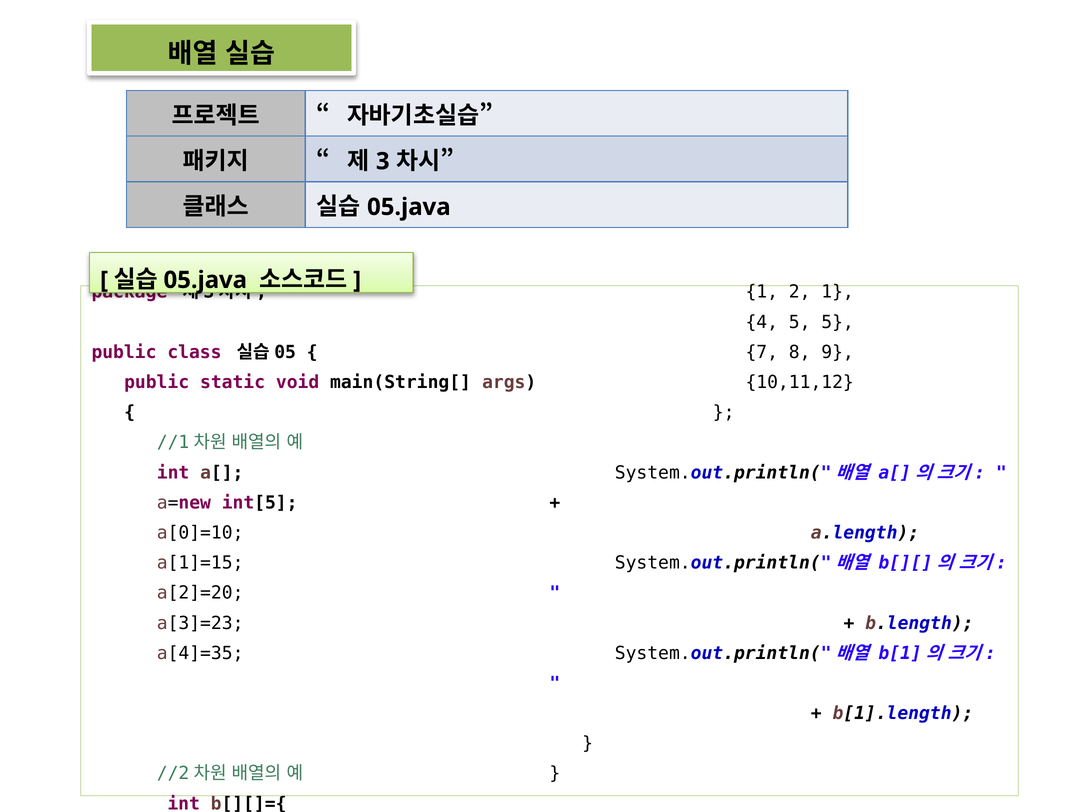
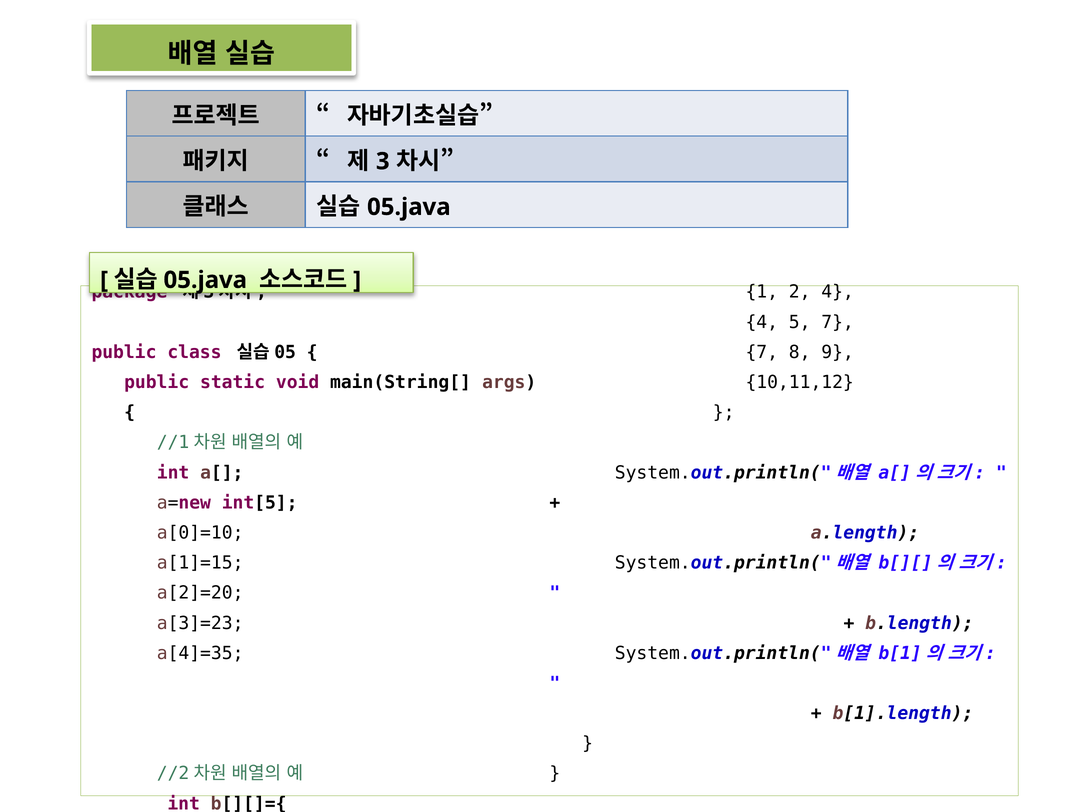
2 1: 1 -> 4 (838, 292)
5 5: 5 -> 7 (838, 322)
